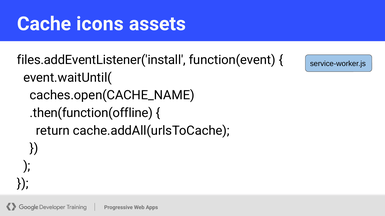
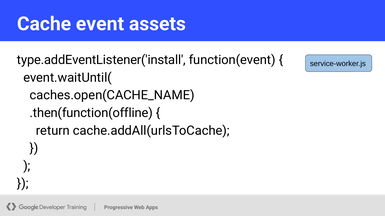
icons: icons -> event (100, 24)
files.addEventListener('install: files.addEventListener('install -> type.addEventListener('install (101, 60)
